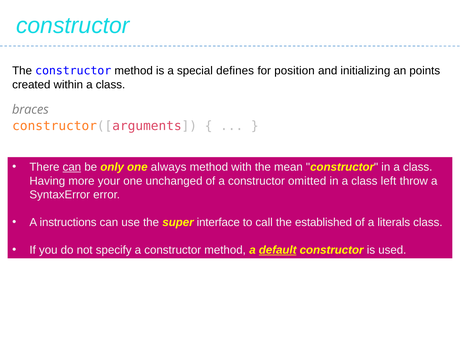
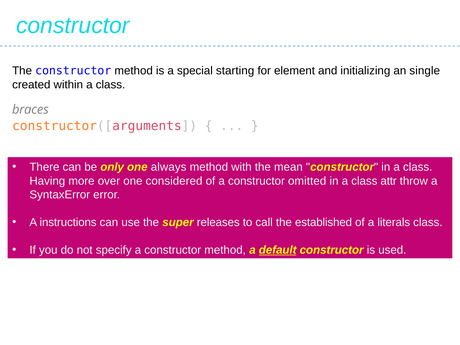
defines: defines -> starting (235, 71)
position: position -> element (295, 71)
points: points -> single (425, 71)
can underline: present -> none (72, 167)
your: your -> over (109, 181)
unchanged: unchanged -> considered (174, 181)
left: left -> attr (389, 181)
interface: interface -> releases (218, 222)
